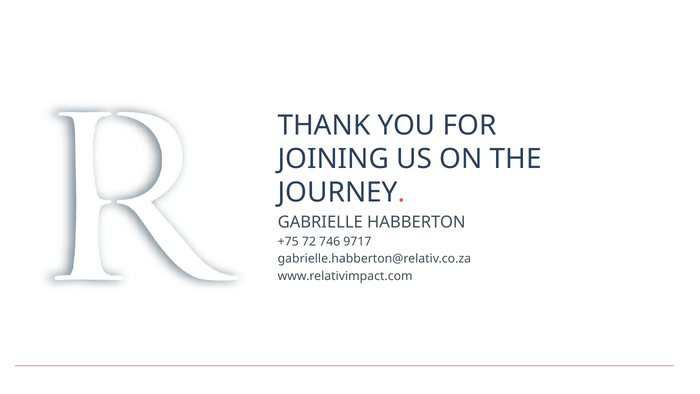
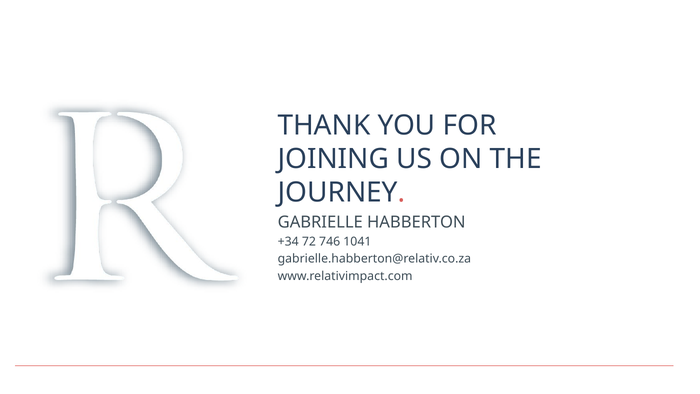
+75: +75 -> +34 (288, 242)
9717: 9717 -> 1041 (357, 242)
